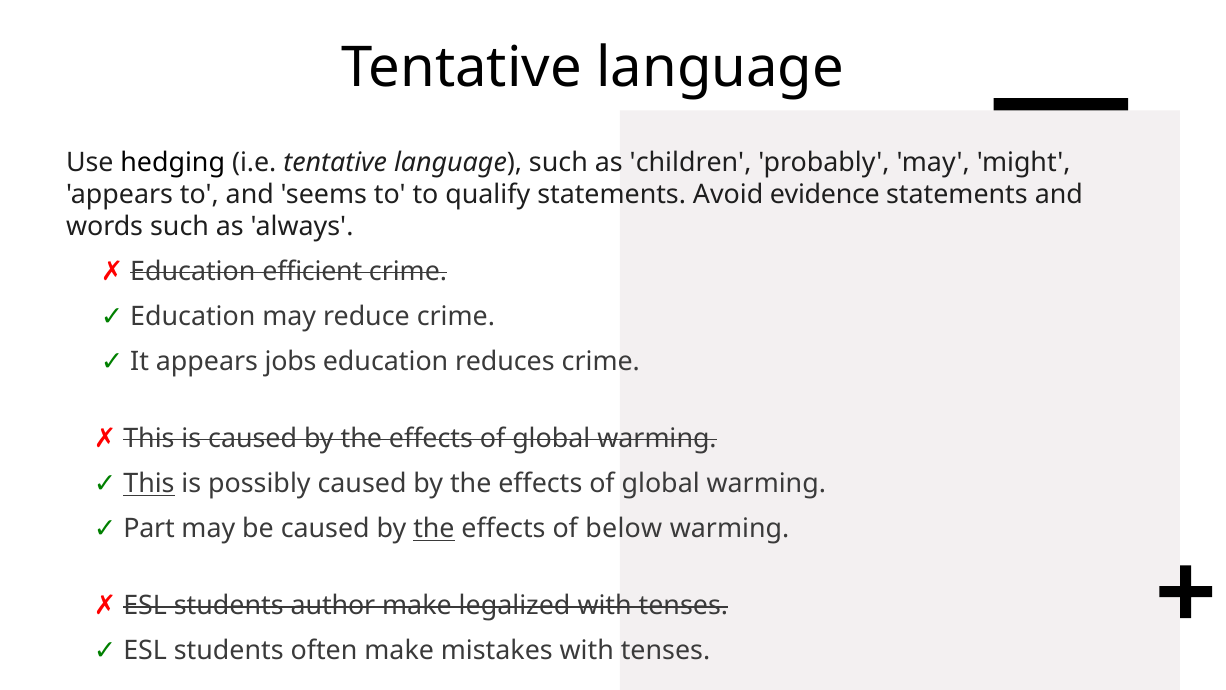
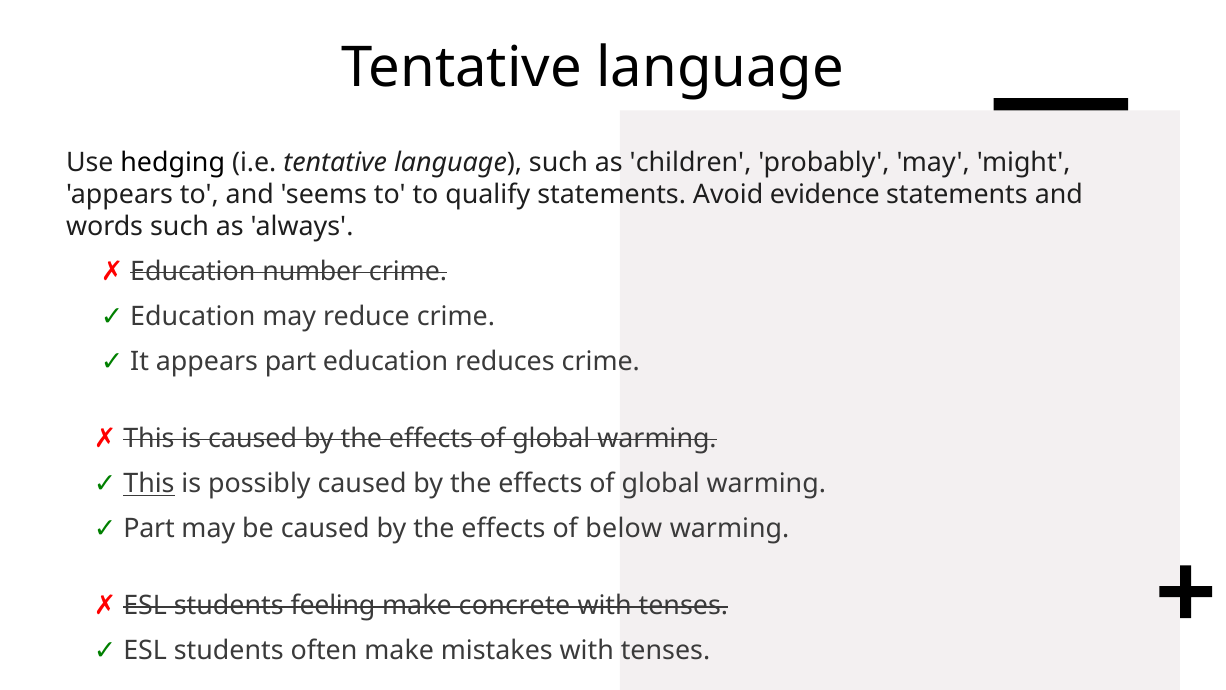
efficient: efficient -> number (312, 272)
appears jobs: jobs -> part (291, 361)
the underline: present -> none (434, 529)
author: author -> feeling (333, 606)
legalized: legalized -> concrete (514, 606)
